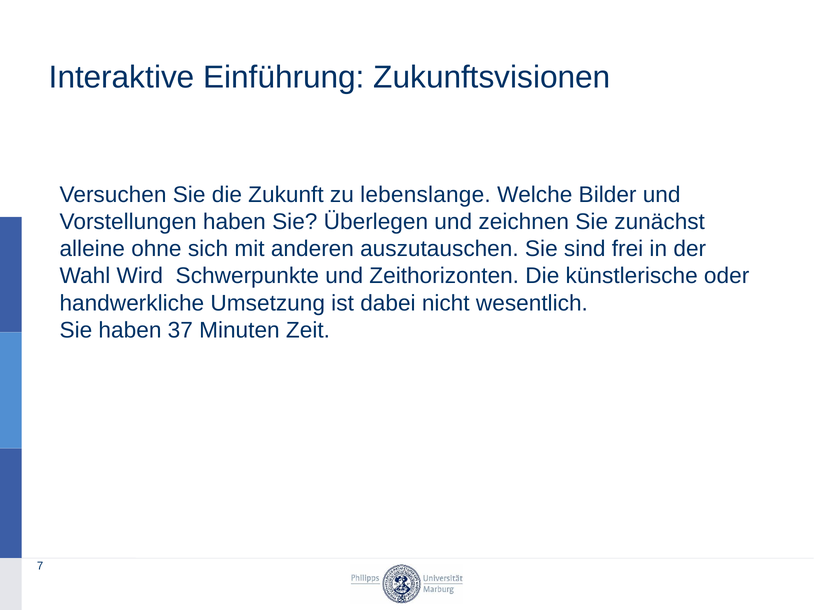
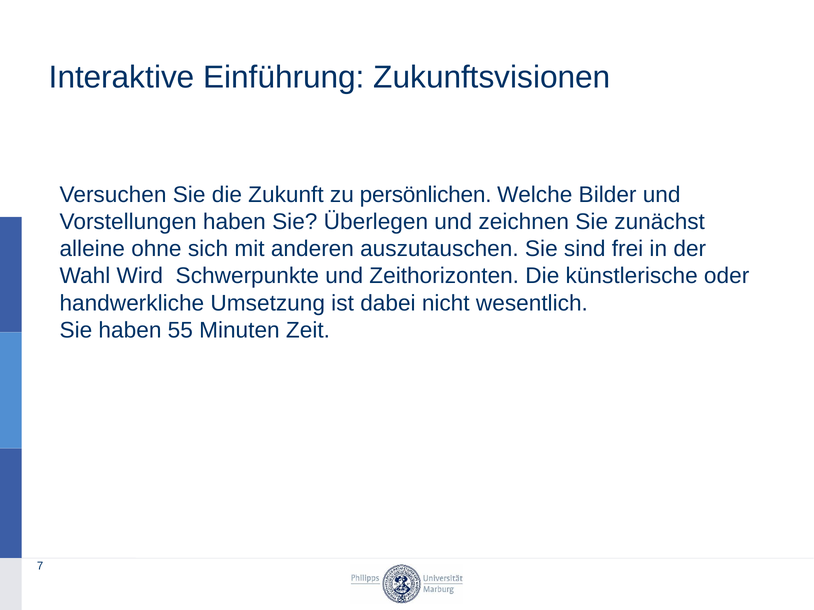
lebenslange: lebenslange -> persönlichen (426, 195)
37: 37 -> 55 (180, 330)
